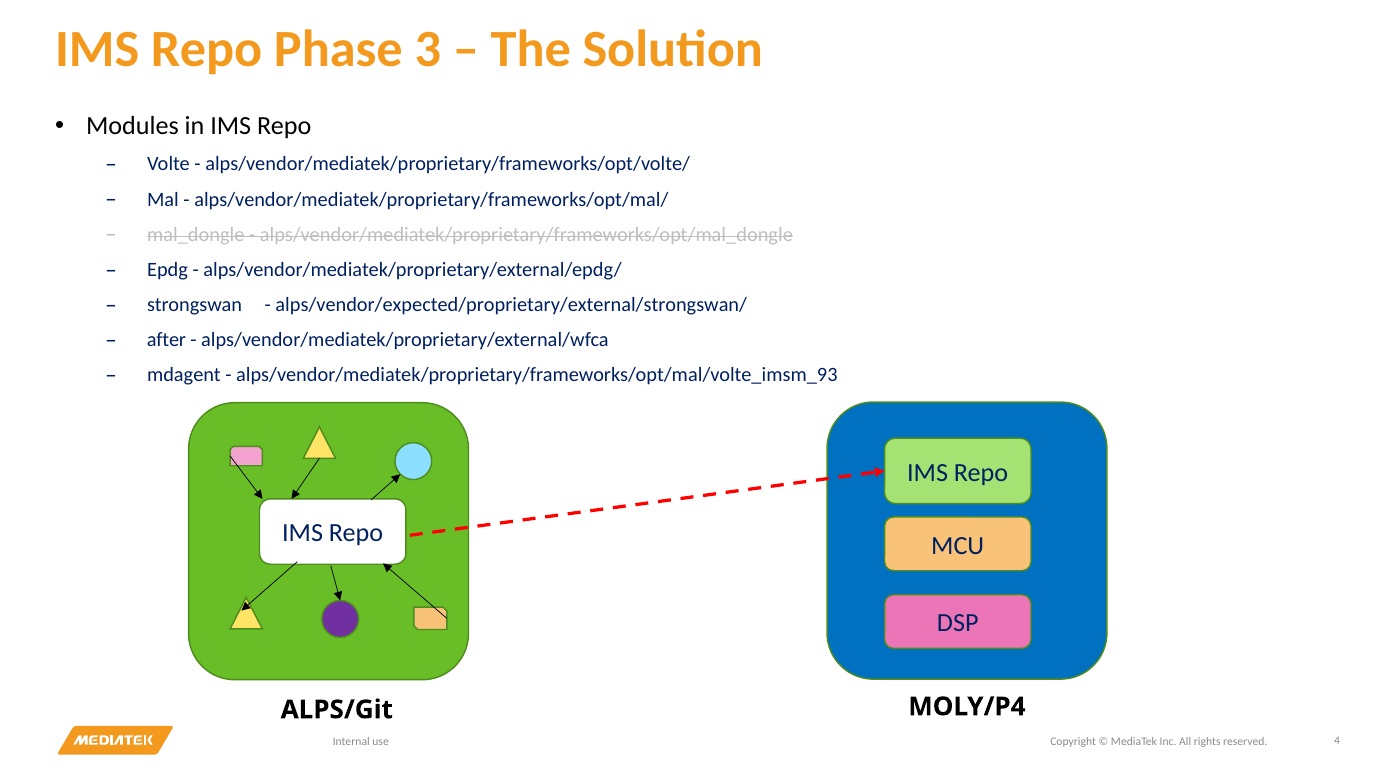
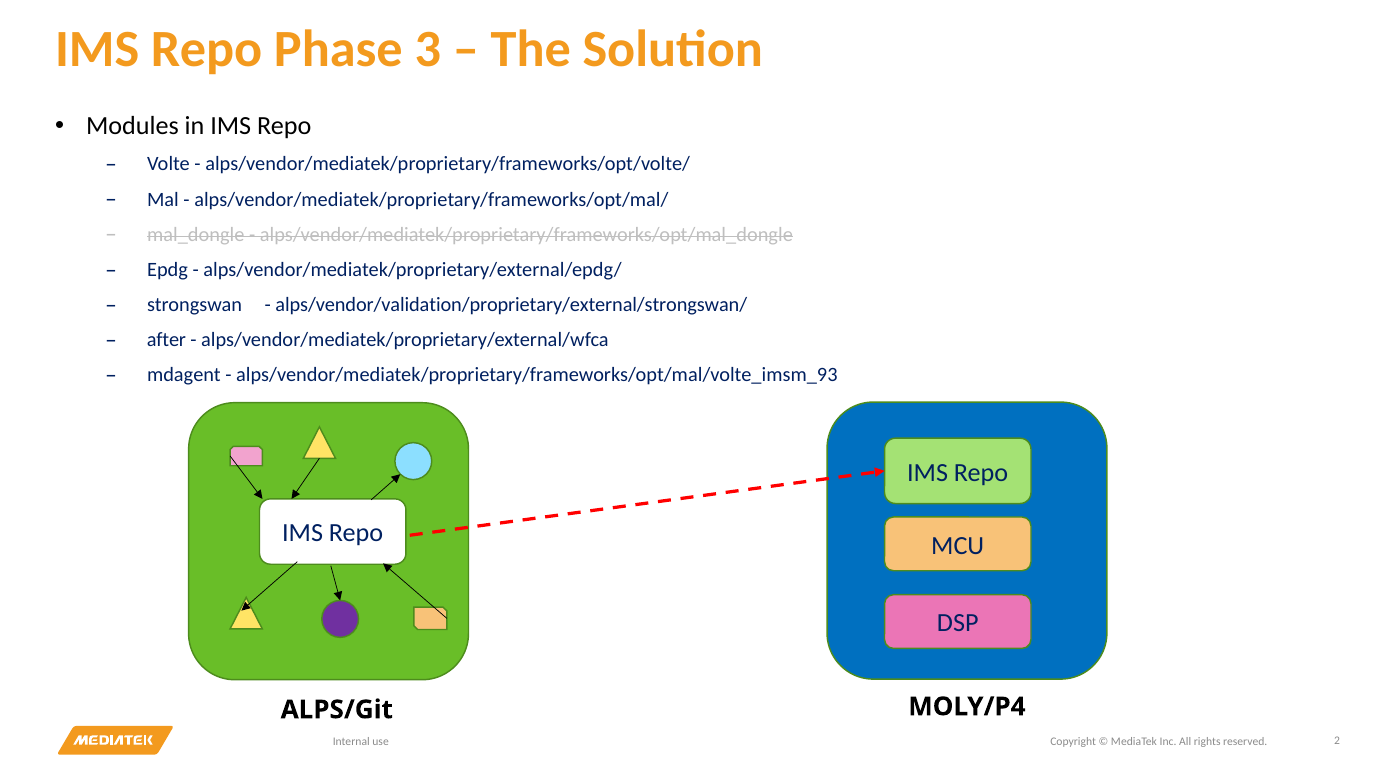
alps/vendor/expected/proprietary/external/strongswan/: alps/vendor/expected/proprietary/external/strongswan/ -> alps/vendor/validation/proprietary/external/strongswan/ (511, 305)
4: 4 -> 2 (1337, 741)
